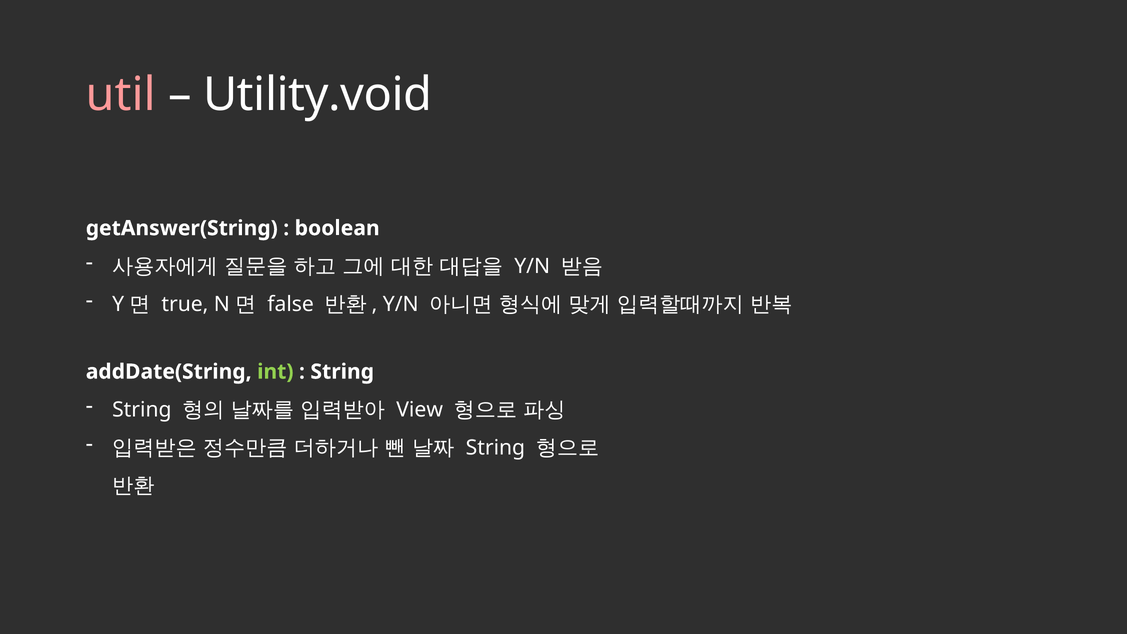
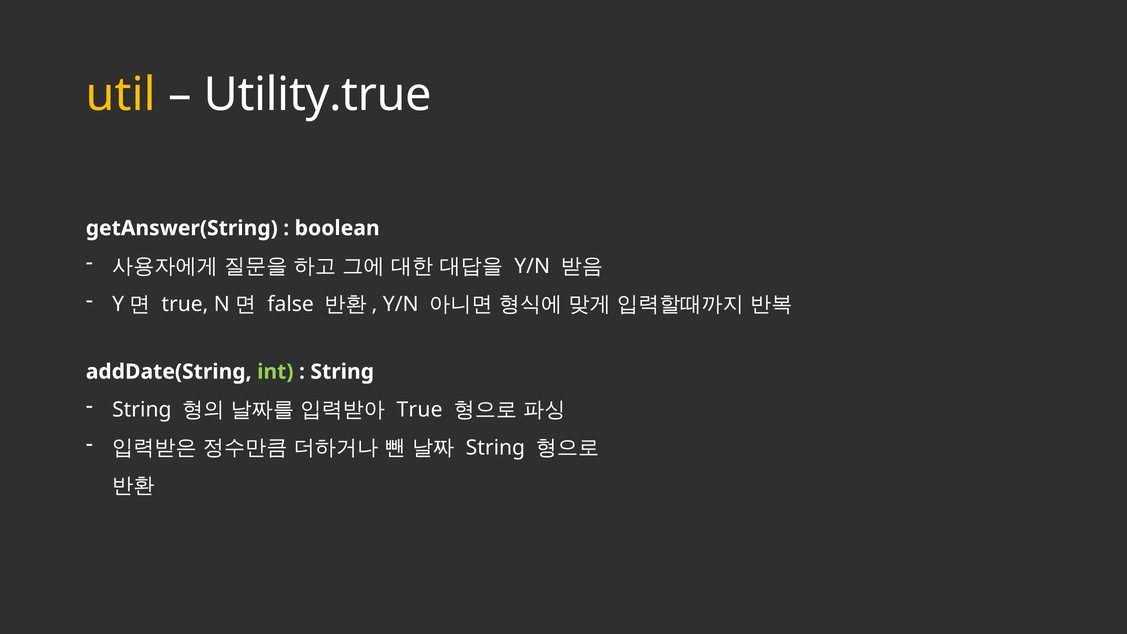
util colour: pink -> yellow (121, 95)
Utility.void: Utility.void -> Utility.true (318, 95)
View: View -> True (420, 410)
